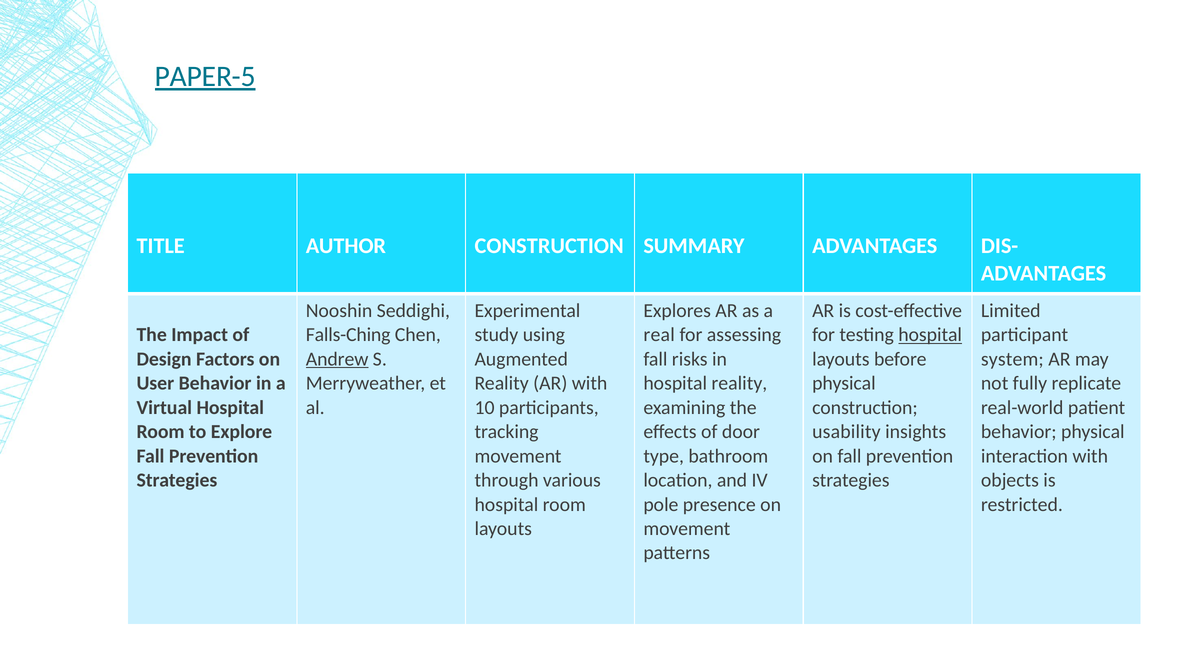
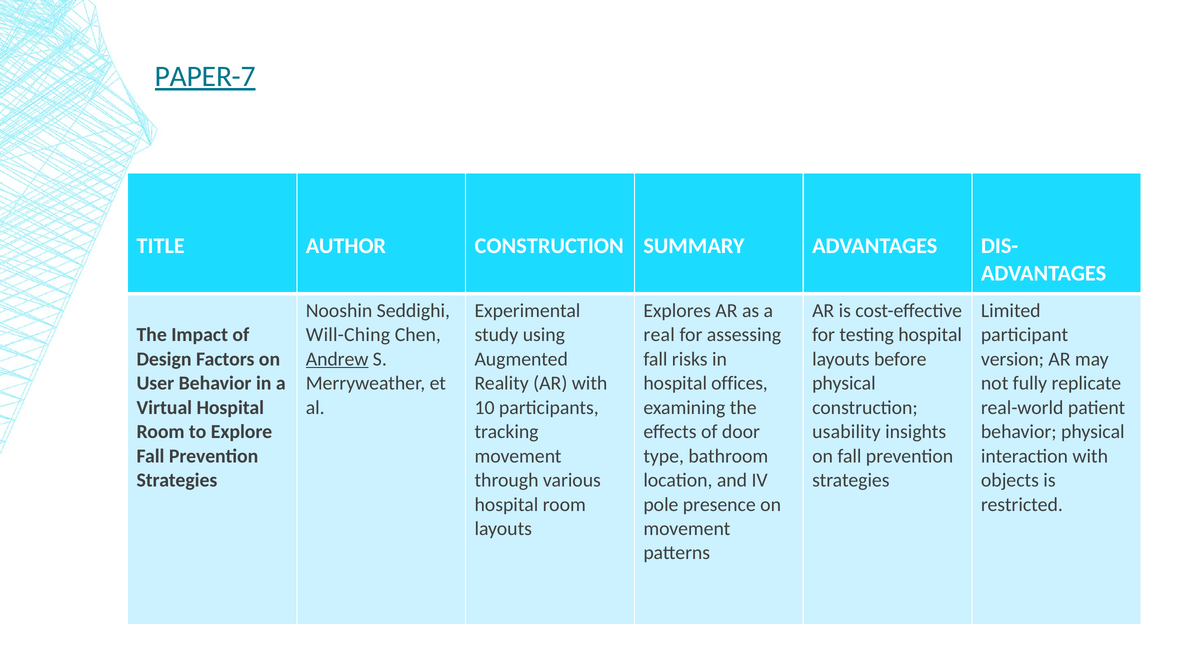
PAPER-5: PAPER-5 -> PAPER-7 (205, 76)
Falls-Ching: Falls-Ching -> Will-Ching (348, 335)
hospital underline: present -> none (930, 335)
system: system -> version (1013, 359)
hospital reality: reality -> offices (739, 383)
